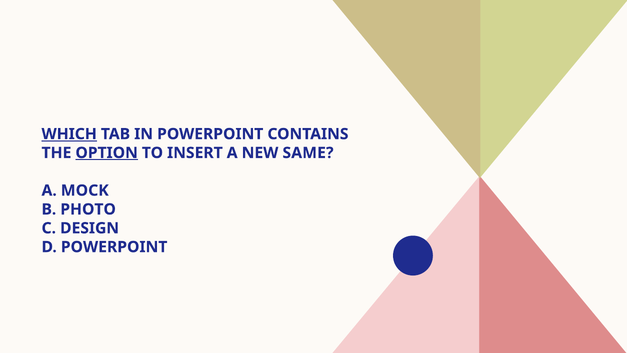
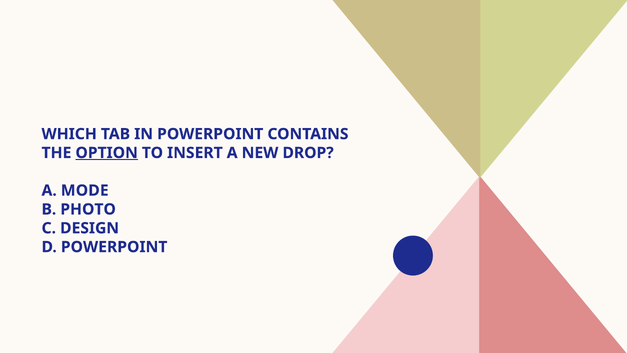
WHICH underline: present -> none (69, 134)
SAME: SAME -> DROP (308, 153)
MOCK: MOCK -> MODE (85, 190)
